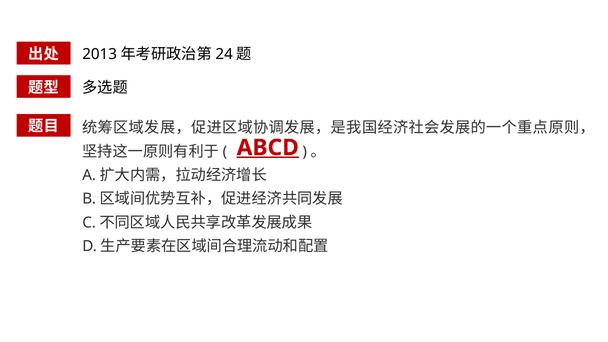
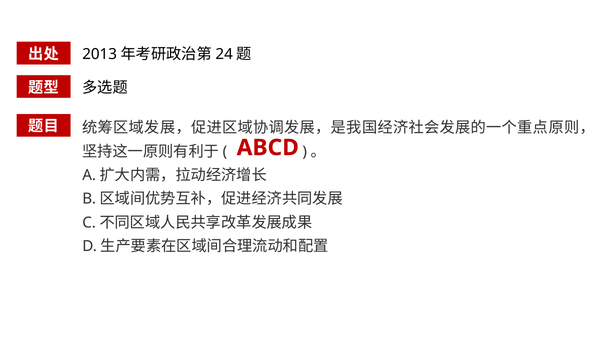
ABCD underline: present -> none (268, 148)
